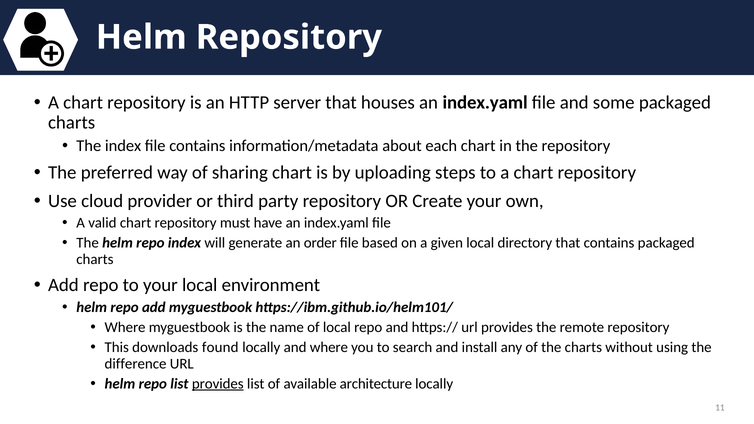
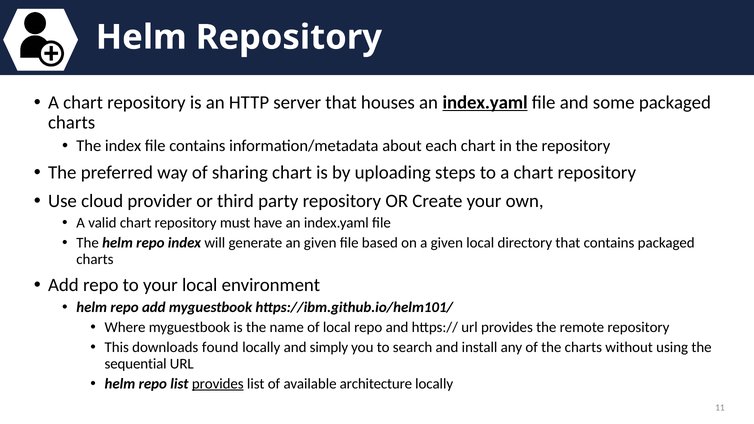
index.yaml underline: none -> present (485, 102)
an order: order -> given (320, 243)
and where: where -> simply (329, 348)
difference: difference -> sequential (136, 364)
